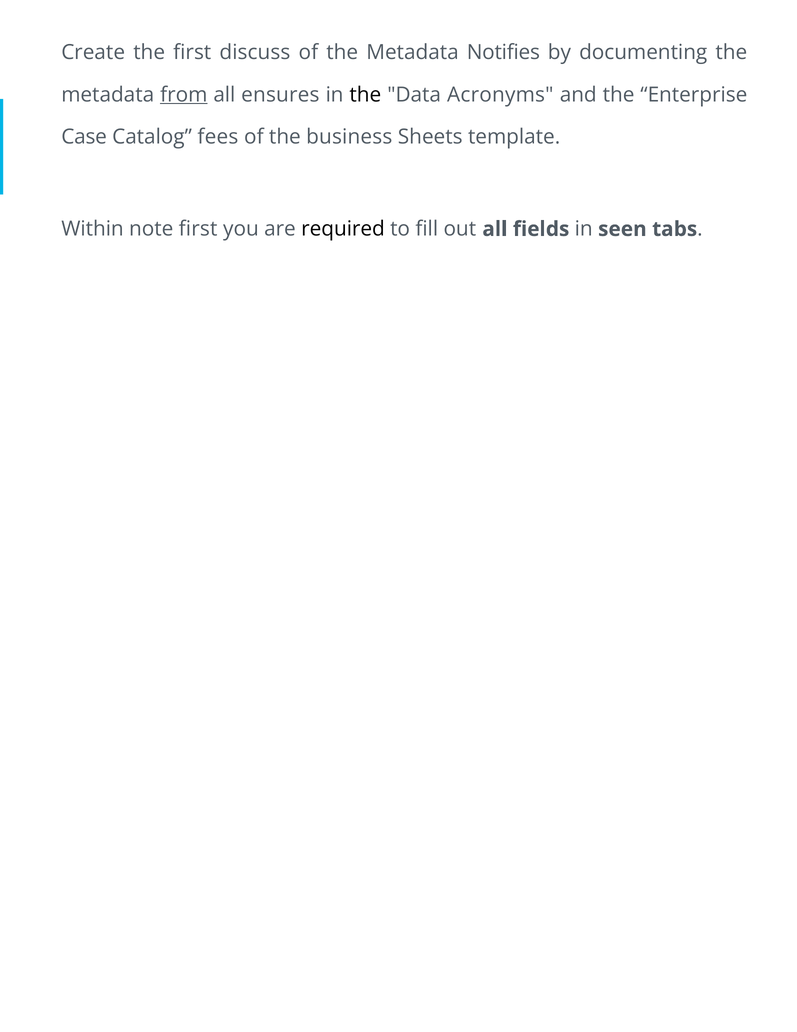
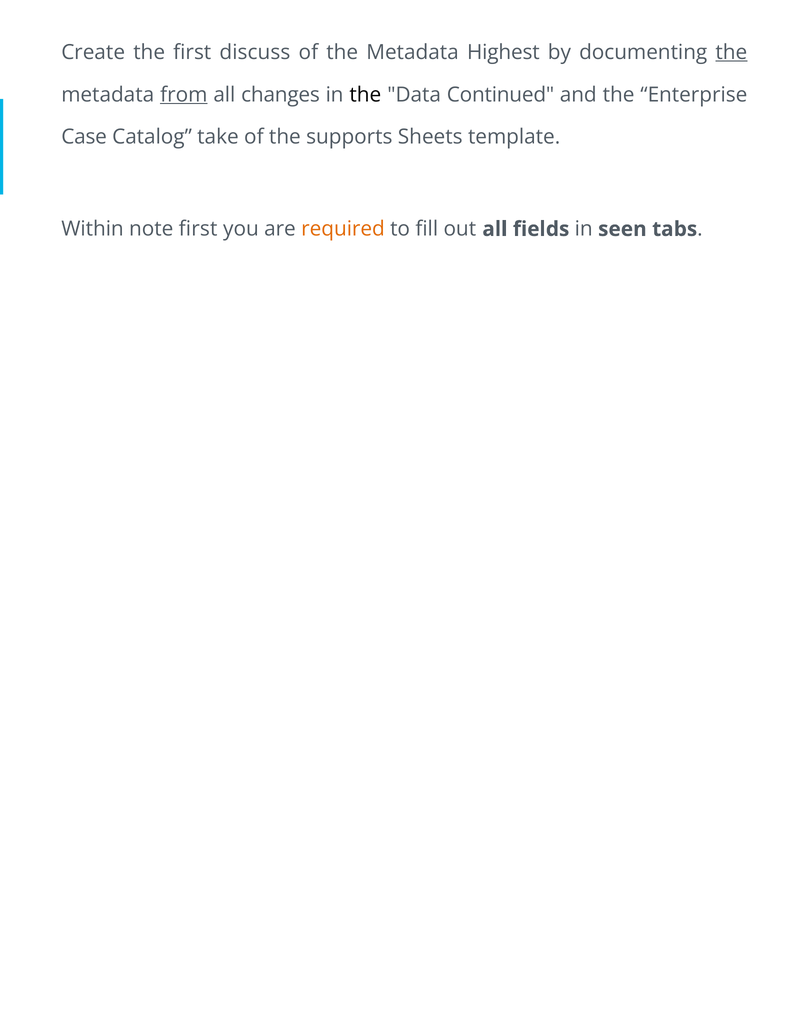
Notifies: Notifies -> Highest (503, 52)
the underline: none -> present (731, 52)
ensures: ensures -> changes (281, 95)
Acronyms: Acronyms -> Continued (501, 95)
fees: fees -> take (218, 137)
business: business -> supports (349, 137)
required colour: black -> orange (343, 229)
